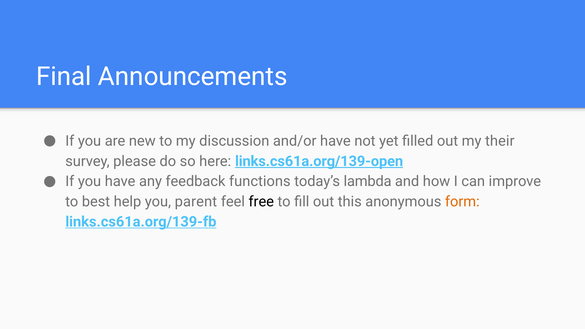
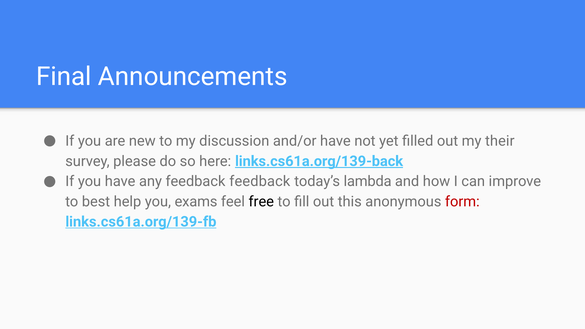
links.cs61a.org/139-open: links.cs61a.org/139-open -> links.cs61a.org/139-back (319, 161)
feedback functions: functions -> feedback (260, 181)
parent: parent -> exams (196, 202)
form colour: orange -> red (462, 202)
